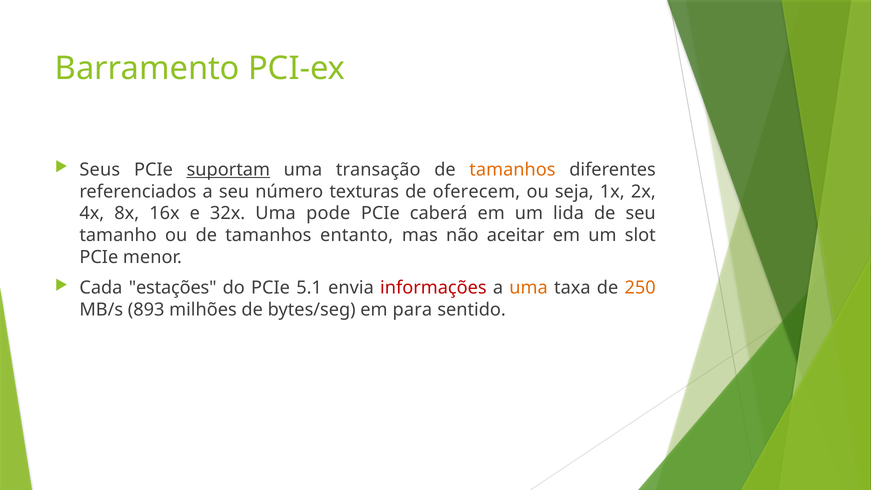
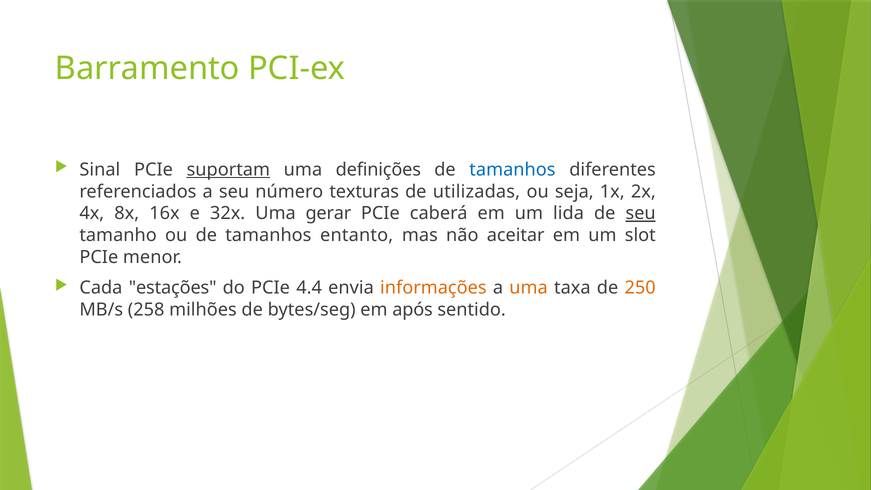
Seus: Seus -> Sinal (100, 170)
transação: transação -> definições (378, 170)
tamanhos colour: orange -> blue (512, 170)
oferecem: oferecem -> utilizadas (476, 192)
pode: pode -> gerar (328, 213)
seu underline: none -> present (641, 213)
5.1: 5.1 -> 4.4 (309, 288)
informações colour: red -> orange (433, 288)
893: 893 -> 258 (146, 310)
para: para -> após (413, 310)
